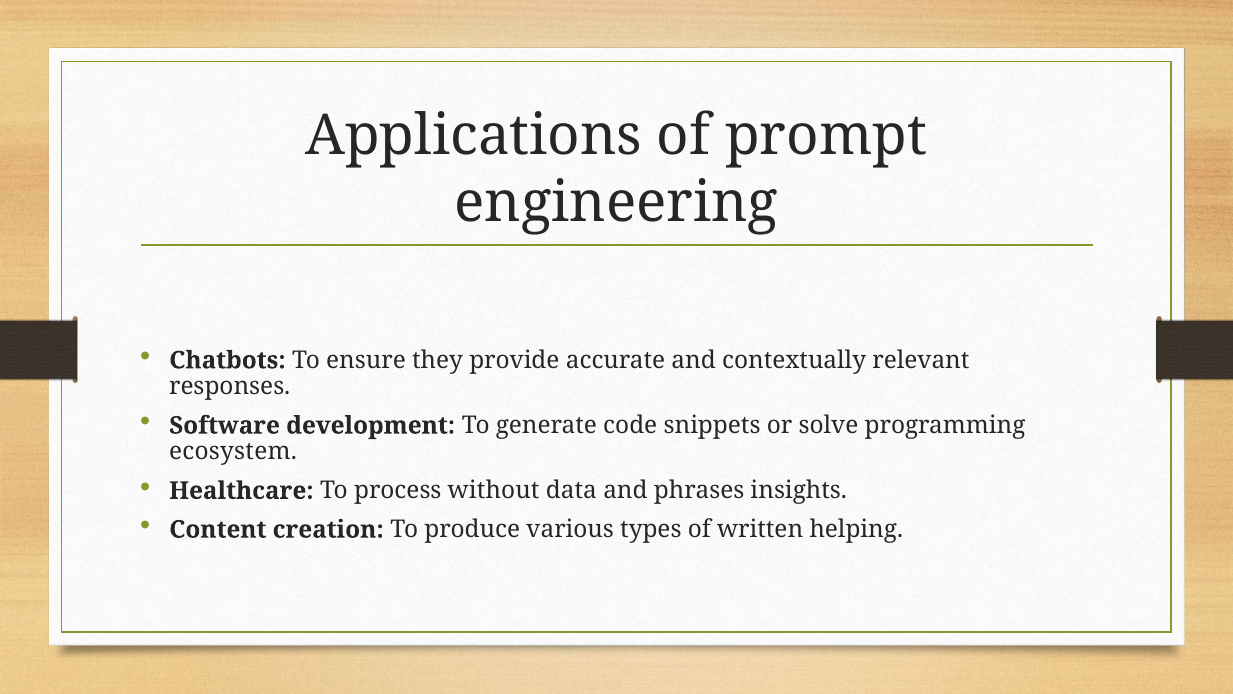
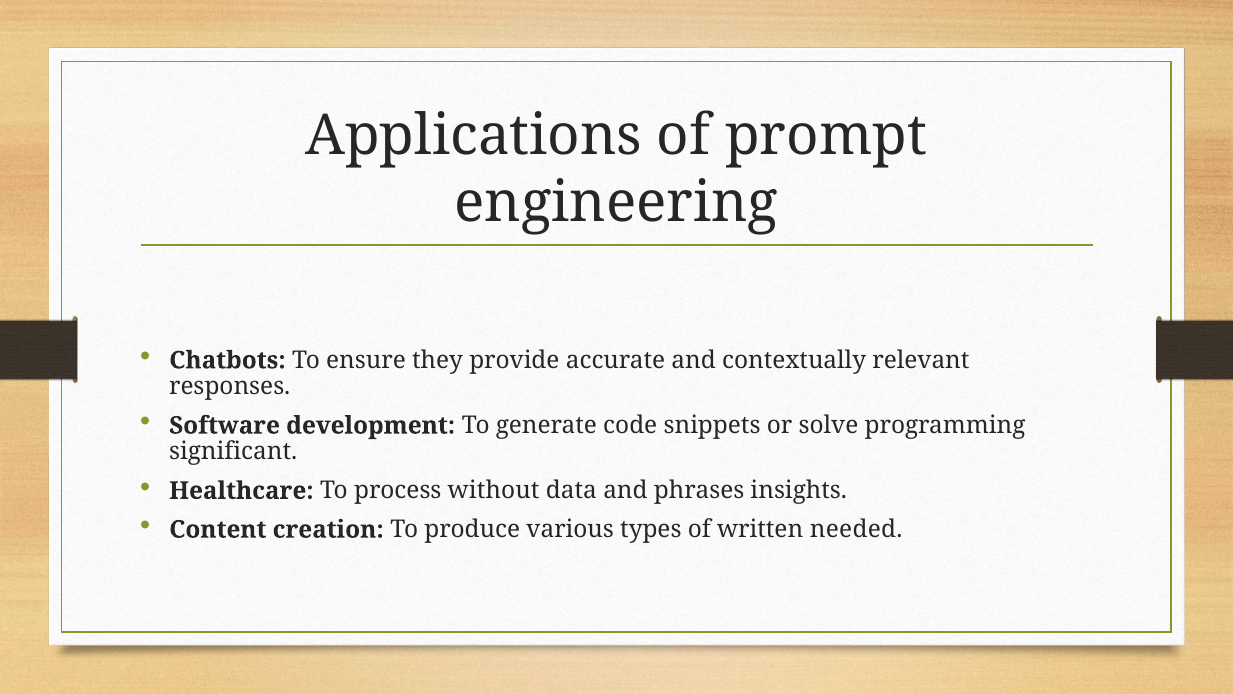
ecosystem: ecosystem -> significant (233, 452)
helping: helping -> needed (856, 529)
